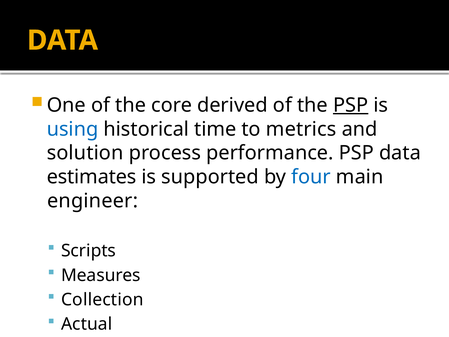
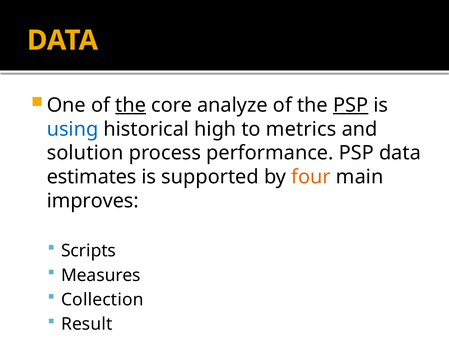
the underline: none -> present (131, 105)
derived: derived -> analyze (232, 105)
time: time -> high (215, 129)
four colour: blue -> orange (311, 177)
engineer: engineer -> improves (93, 201)
Actual: Actual -> Result (87, 324)
